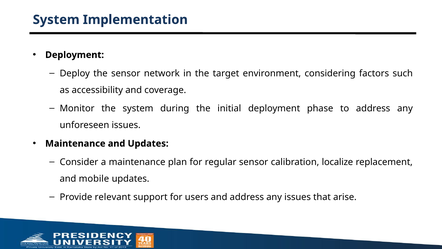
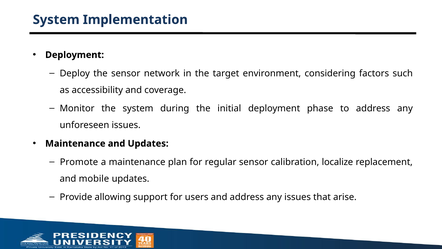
Consider: Consider -> Promote (79, 162)
relevant: relevant -> allowing (113, 197)
